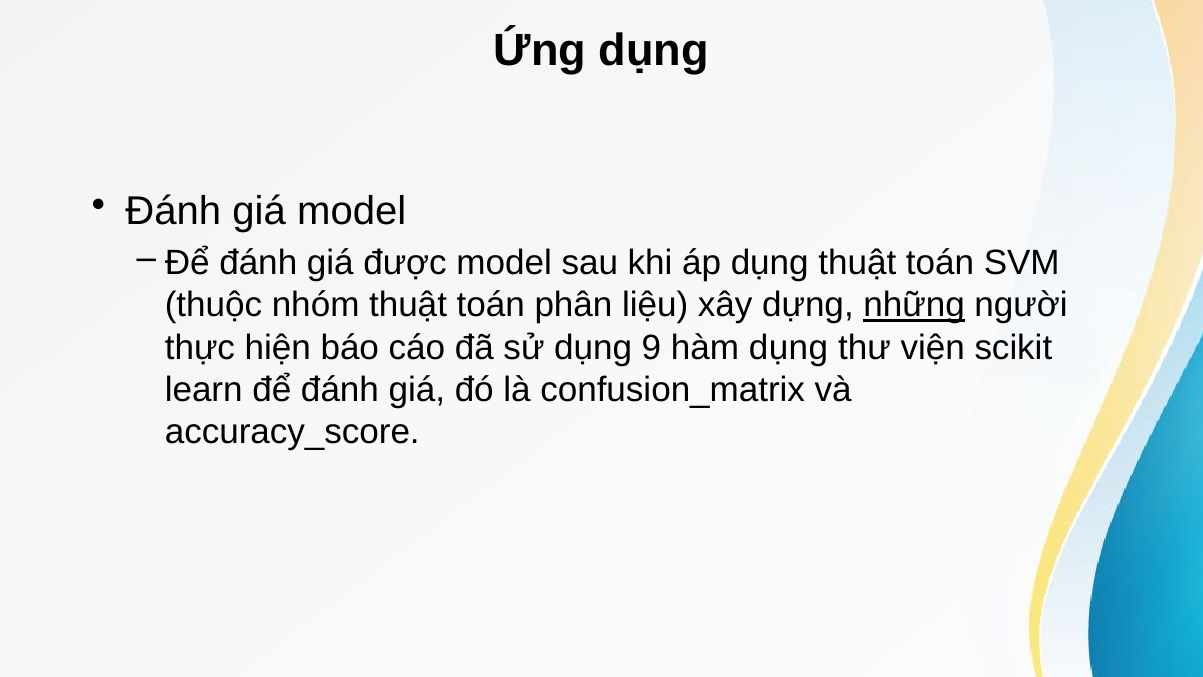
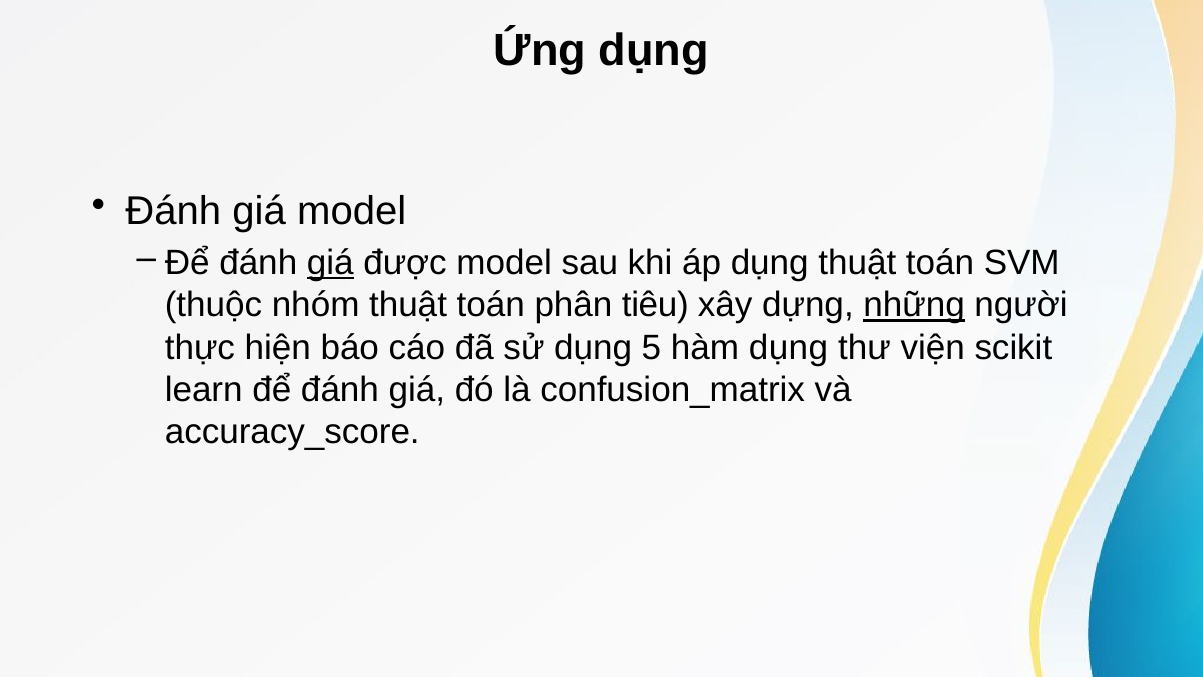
giá underline: none -> present (330, 263)
liệu: liệu -> tiêu (655, 305)
9: 9 -> 5 (651, 347)
